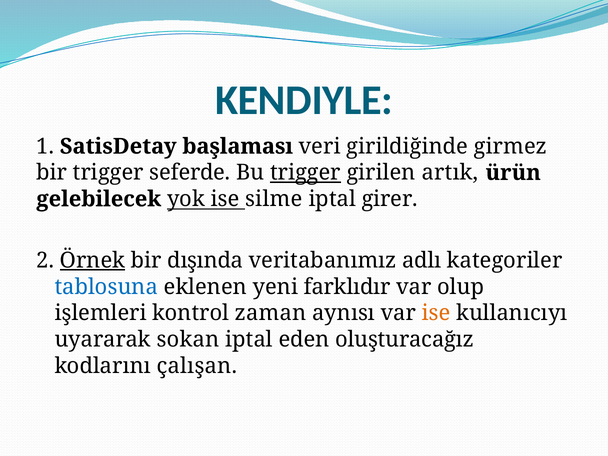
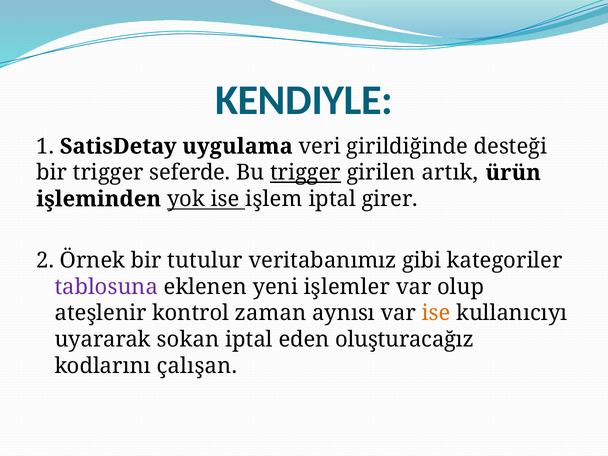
başlaması: başlaması -> uygulama (238, 146)
girmez: girmez -> desteği (511, 146)
gelebilecek: gelebilecek -> işleminden (99, 199)
silme: silme -> işlem (274, 199)
Örnek underline: present -> none (93, 260)
dışında: dışında -> tutulur (205, 260)
adlı: adlı -> gibi (422, 260)
tablosuna colour: blue -> purple (106, 287)
farklıdır: farklıdır -> işlemler (347, 287)
işlemleri: işlemleri -> ateşlenir (101, 313)
